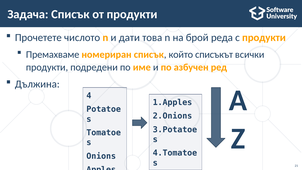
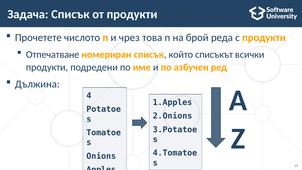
дати: дати -> чрез (129, 38)
Премахваме: Премахваме -> Отпечатване (53, 54)
